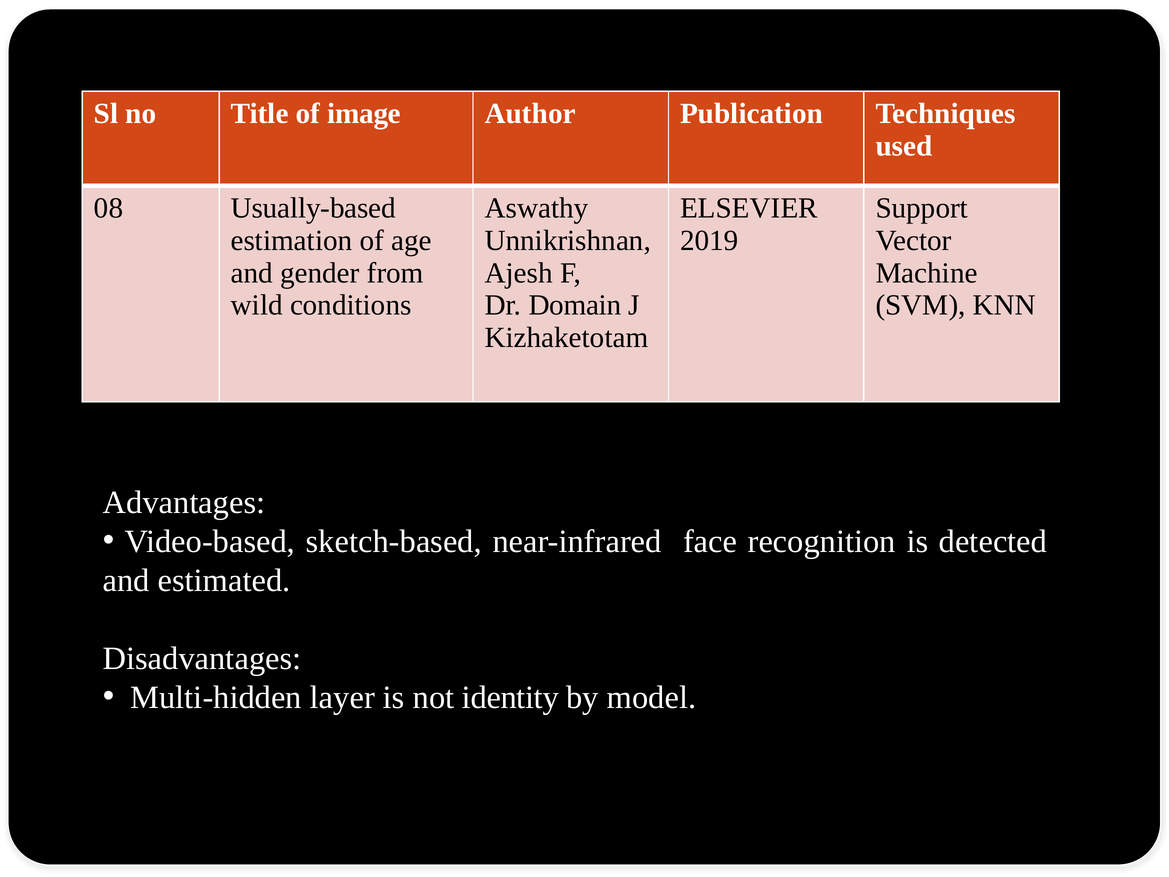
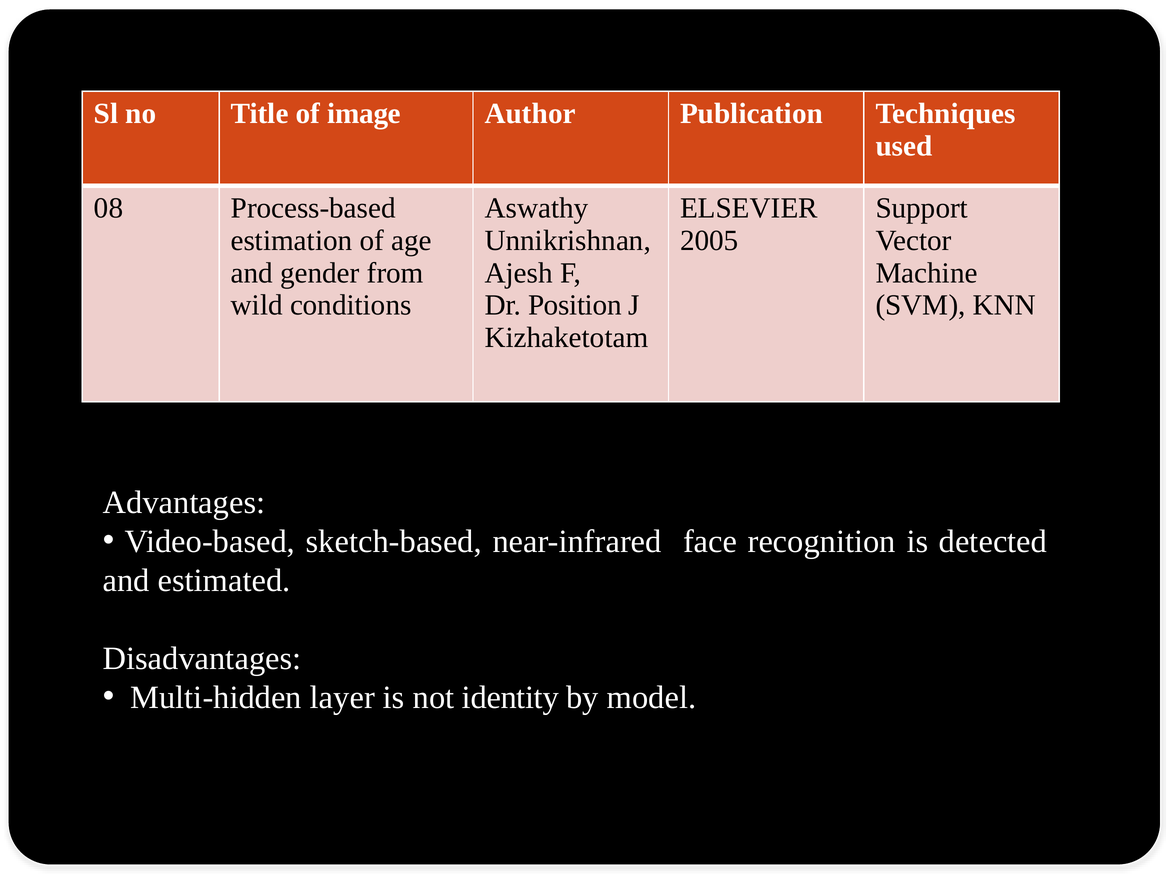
Usually-based: Usually-based -> Process-based (313, 208)
2019: 2019 -> 2005 (709, 240)
Domain: Domain -> Position (575, 305)
